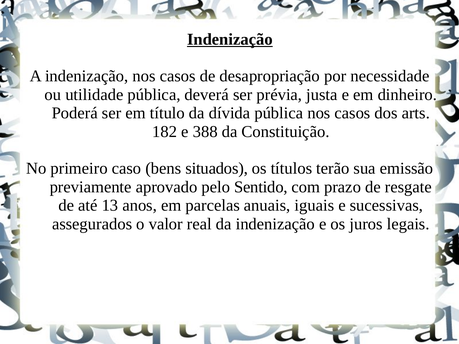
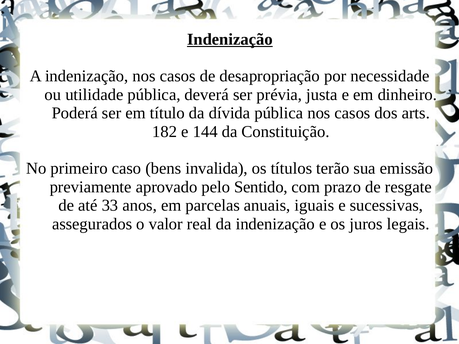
388: 388 -> 144 (205, 132)
situados: situados -> invalida (217, 169)
13: 13 -> 33 (110, 206)
